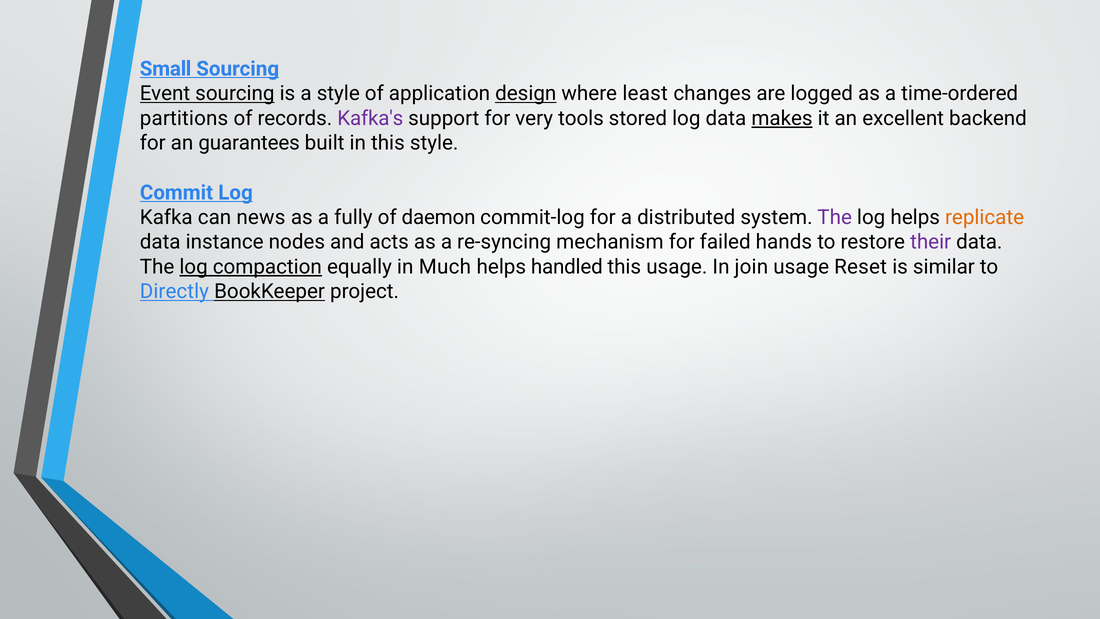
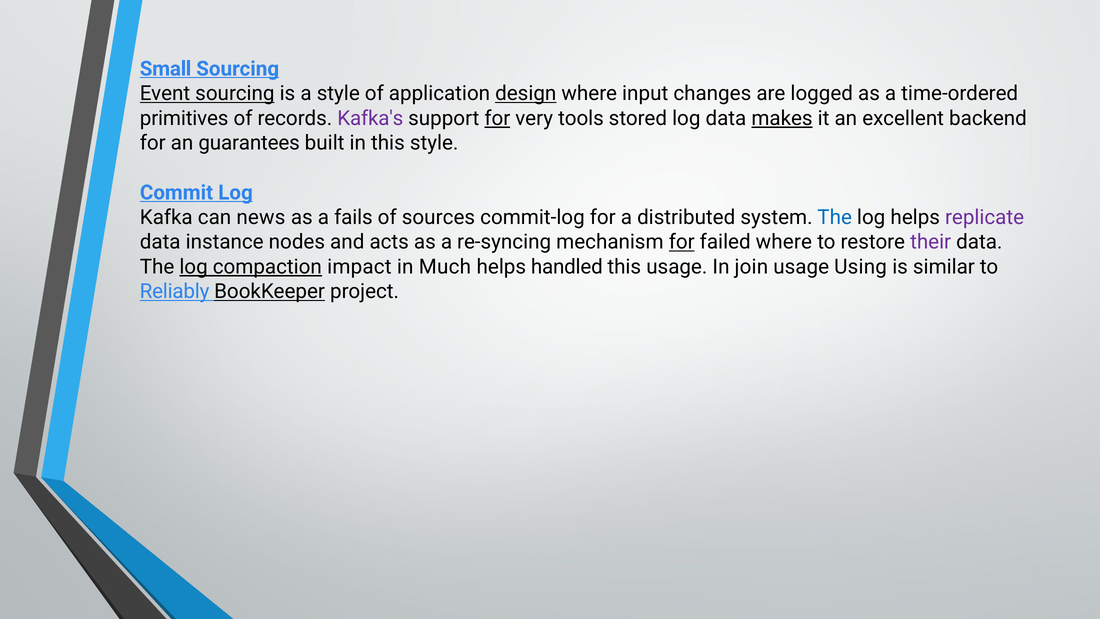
least: least -> input (645, 93)
partitions: partitions -> primitives (184, 118)
for underline: none -> present (497, 118)
fully: fully -> fails (353, 217)
daemon: daemon -> sources (438, 217)
The colour: purple -> blue (835, 217)
replicate colour: orange -> purple (985, 217)
for underline: none -> present (682, 242)
failed hands: hands -> where (784, 242)
equally: equally -> impact (359, 267)
Reset: Reset -> Using (861, 267)
Directly: Directly -> Reliably (175, 291)
